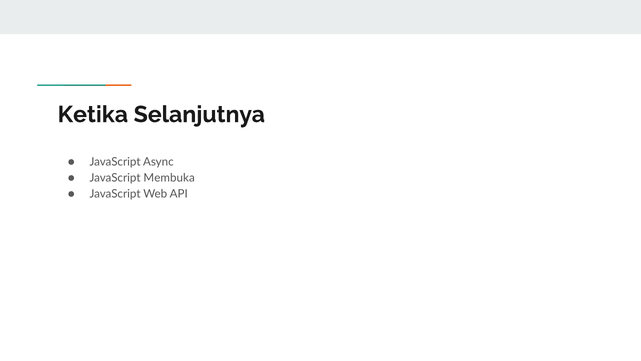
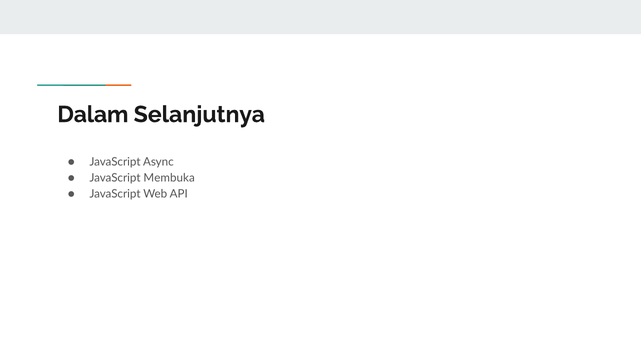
Ketika: Ketika -> Dalam (93, 114)
